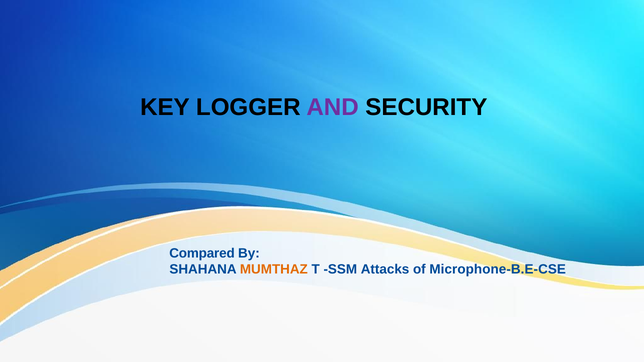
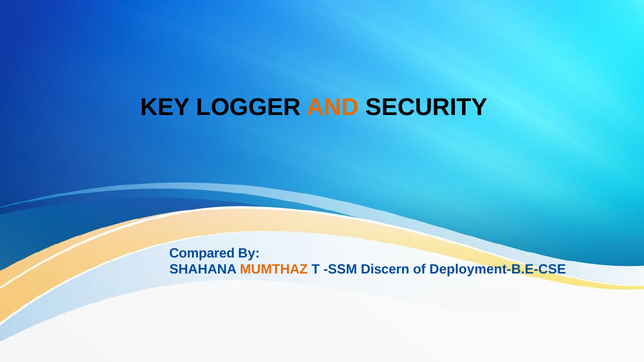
AND colour: purple -> orange (333, 107)
Attacks: Attacks -> Discern (385, 270)
Microphone-B.E-CSE: Microphone-B.E-CSE -> Deployment-B.E-CSE (498, 270)
